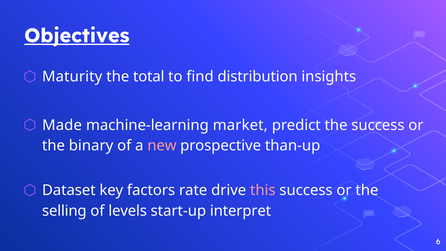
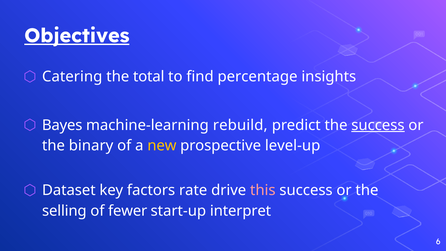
Maturity: Maturity -> Catering (72, 77)
distribution: distribution -> percentage (258, 77)
Made: Made -> Bayes (62, 125)
market: market -> rebuild (240, 125)
success underline: none -> present (378, 125)
new colour: pink -> yellow (162, 146)
than-up: than-up -> level-up (293, 146)
levels: levels -> fewer (128, 211)
